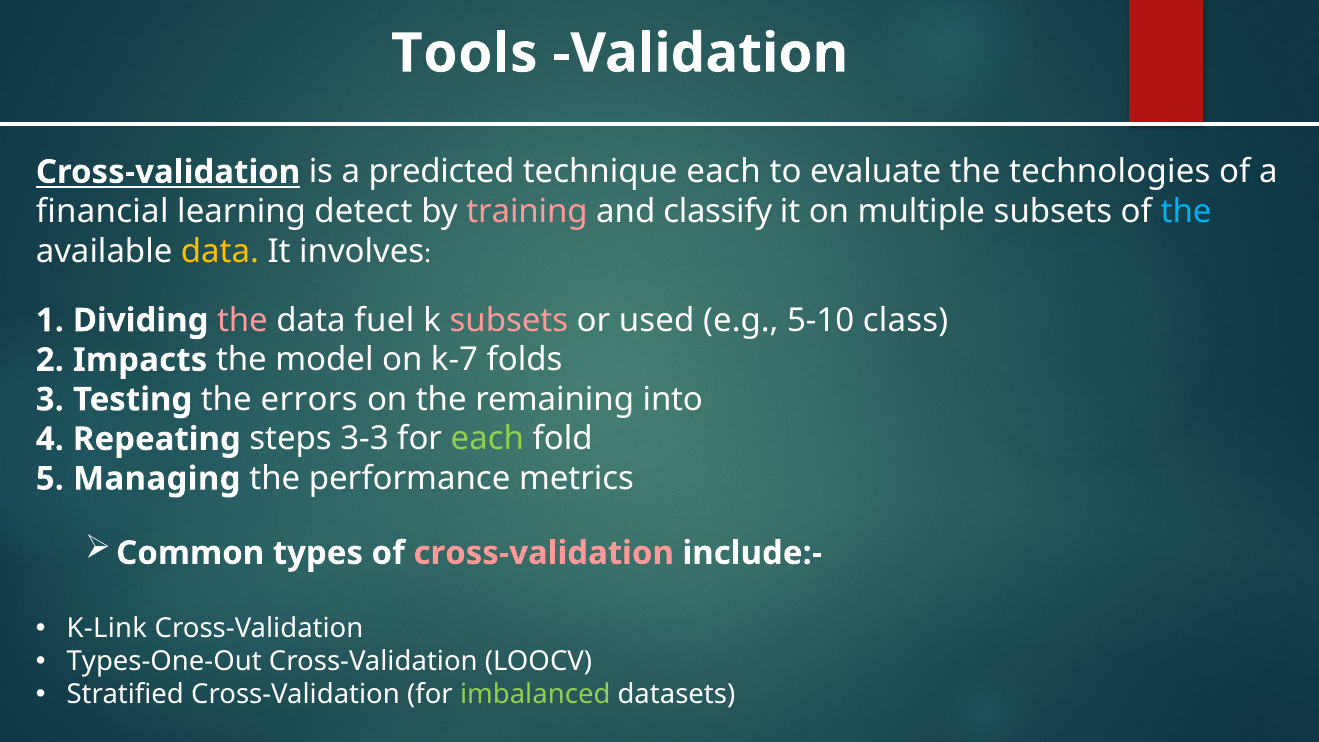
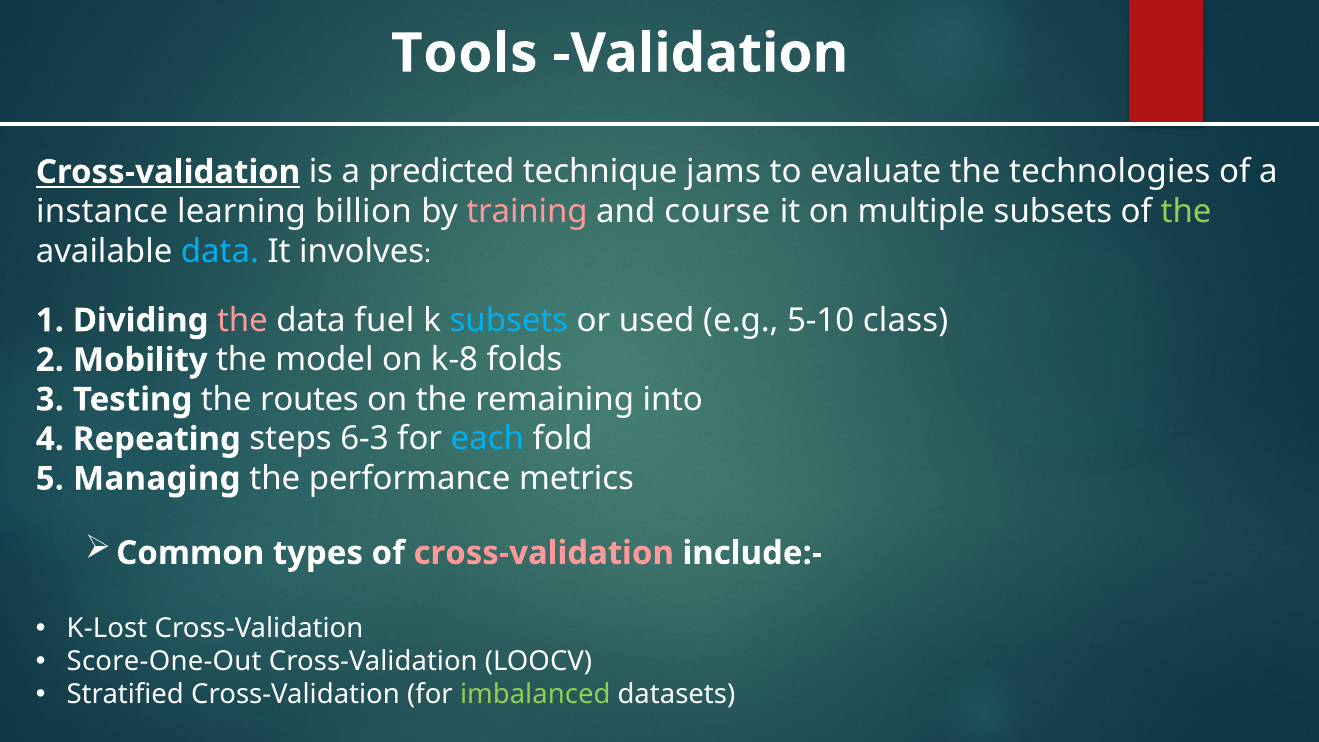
technique each: each -> jams (723, 172)
financial: financial -> instance (102, 212)
detect: detect -> billion (363, 212)
classify: classify -> course (717, 212)
the colour: light blue -> light green (1186, 212)
data colour: yellow -> light blue (220, 251)
subsets colour: pink -> light blue (509, 320)
Impacts: Impacts -> Mobility (140, 360)
k-7: k-7 -> k-8 (454, 360)
errors: errors -> routes (309, 399)
3-3: 3-3 -> 6-3 (365, 439)
each colour: light green -> light blue (487, 439)
K-Link: K-Link -> K-Lost (107, 628)
Types-One-Out: Types-One-Out -> Score-One-Out (164, 661)
